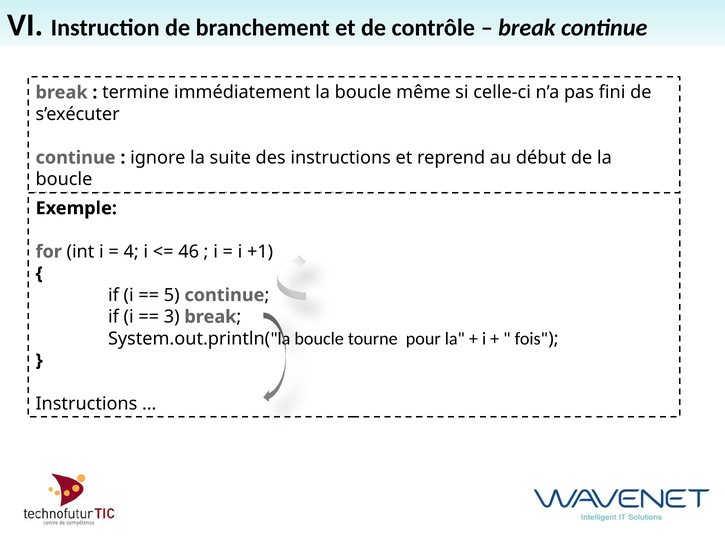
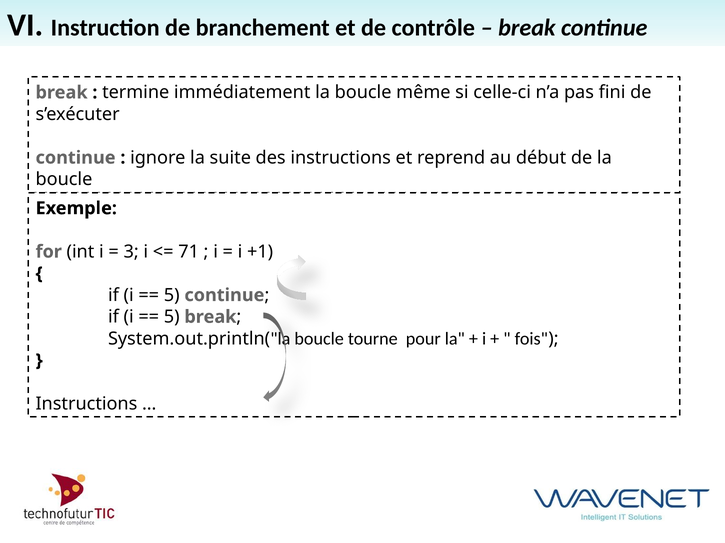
4: 4 -> 3 (131, 252)
46: 46 -> 71 (189, 252)
3: 3 -> 5 (172, 317)
